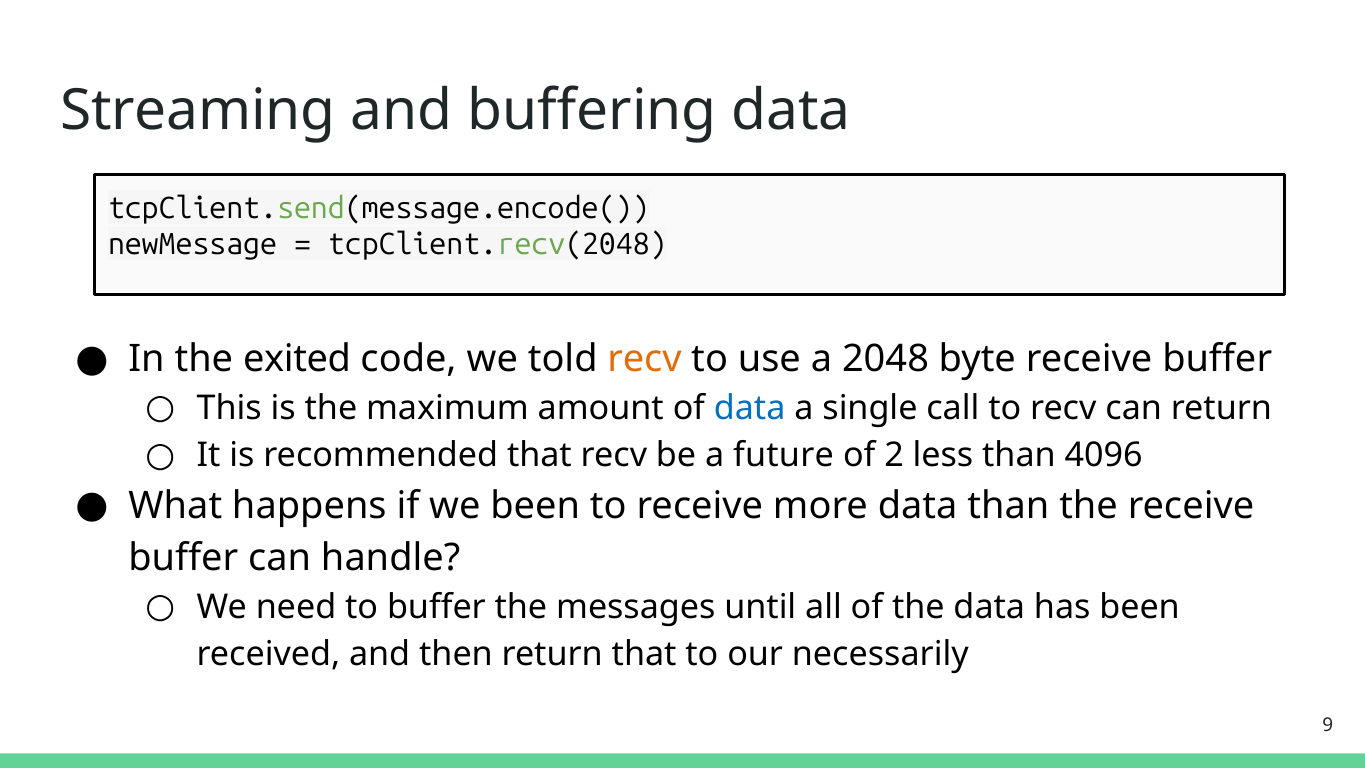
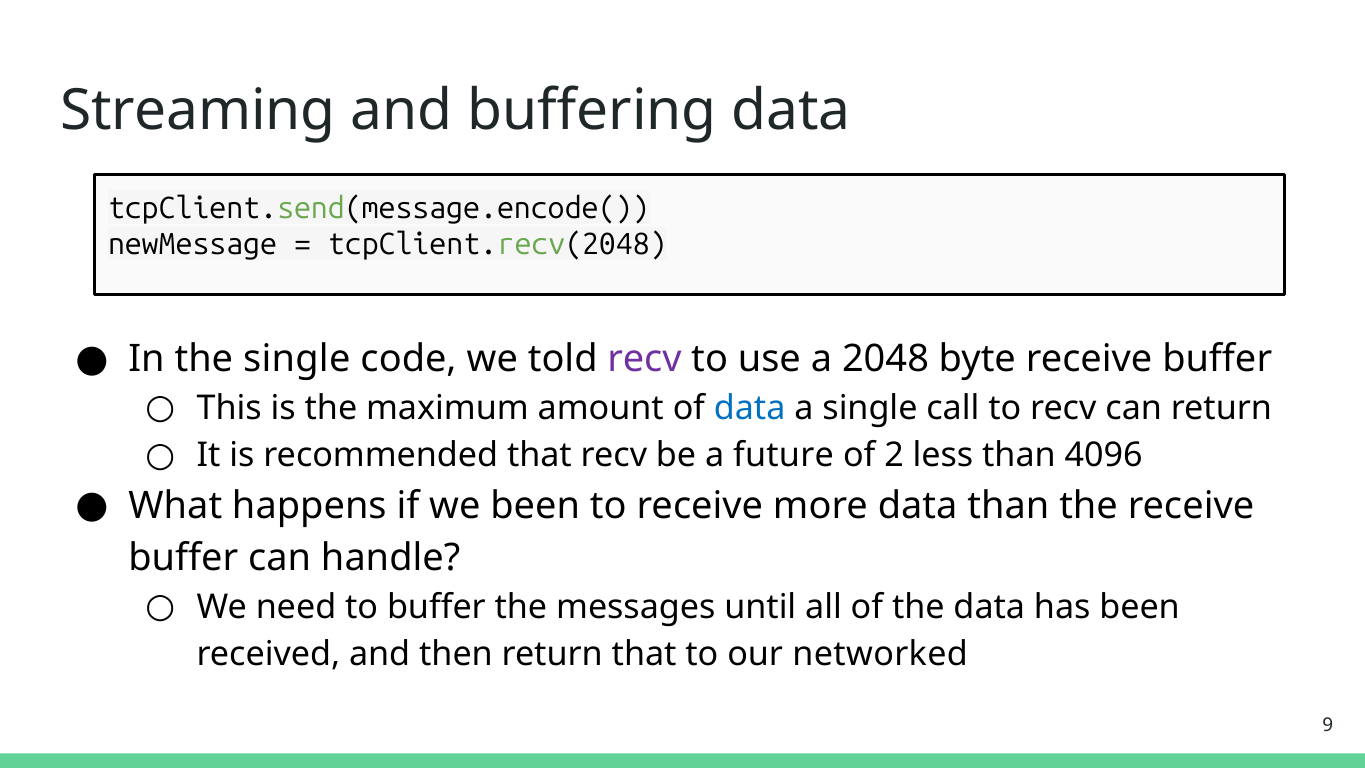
the exited: exited -> single (297, 359)
recv colour: orange -> purple (645, 359)
necessarily: necessarily -> networked (880, 654)
